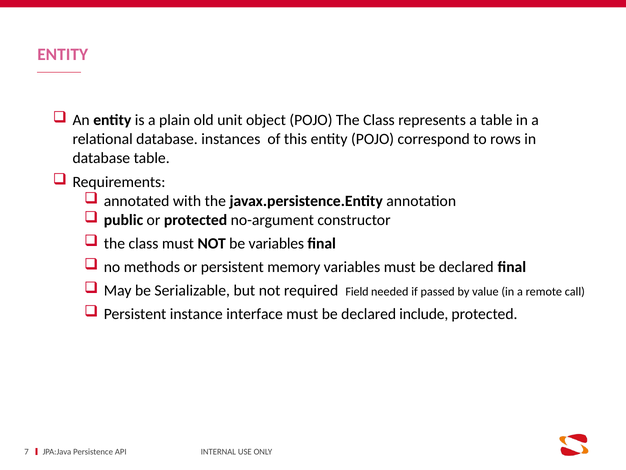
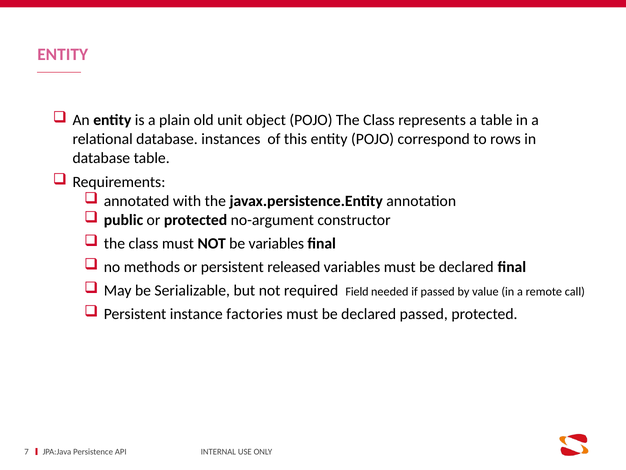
memory: memory -> released (294, 267)
interface: interface -> factories (254, 314)
declared include: include -> passed (424, 314)
